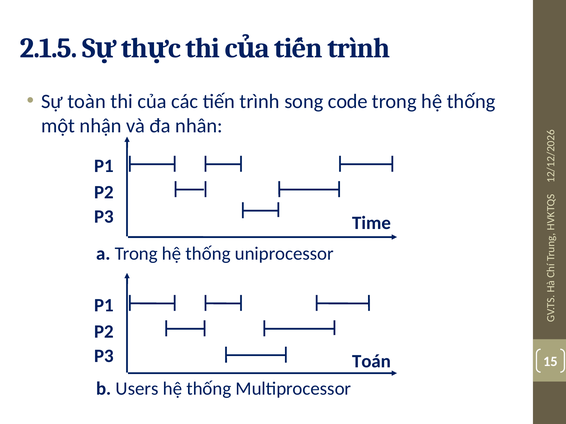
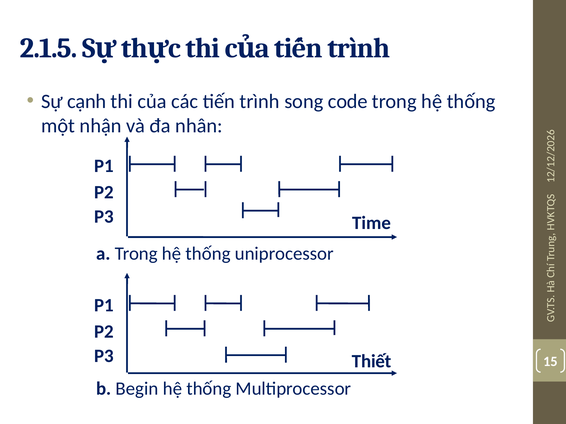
toàn: toàn -> cạnh (87, 101)
Toán: Toán -> Thiết (372, 362)
Users: Users -> Begin (137, 389)
